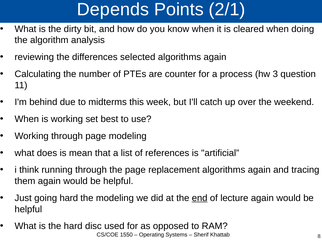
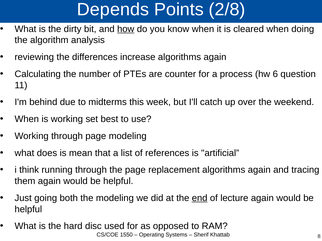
2/1: 2/1 -> 2/8 (227, 10)
how underline: none -> present (126, 29)
selected: selected -> increase (138, 57)
3: 3 -> 6 (275, 74)
going hard: hard -> both (69, 198)
